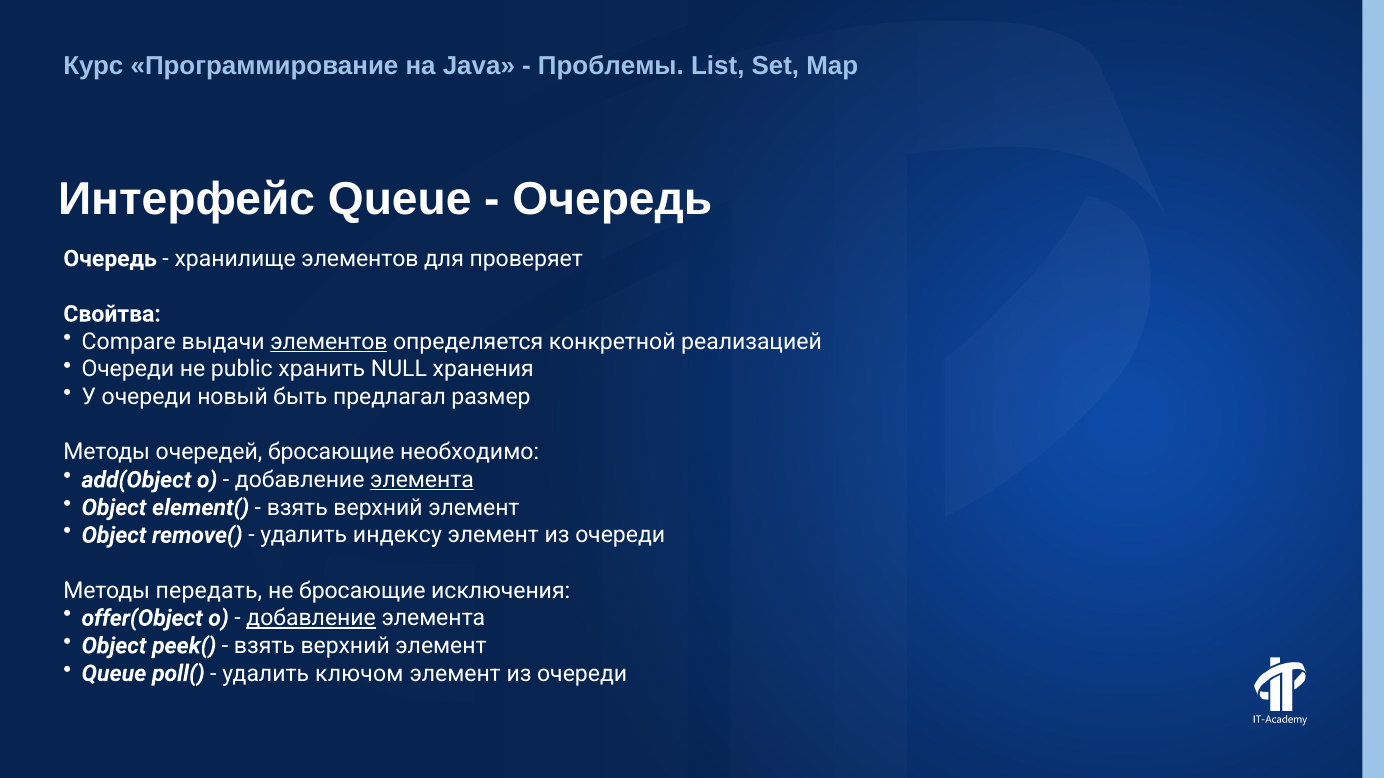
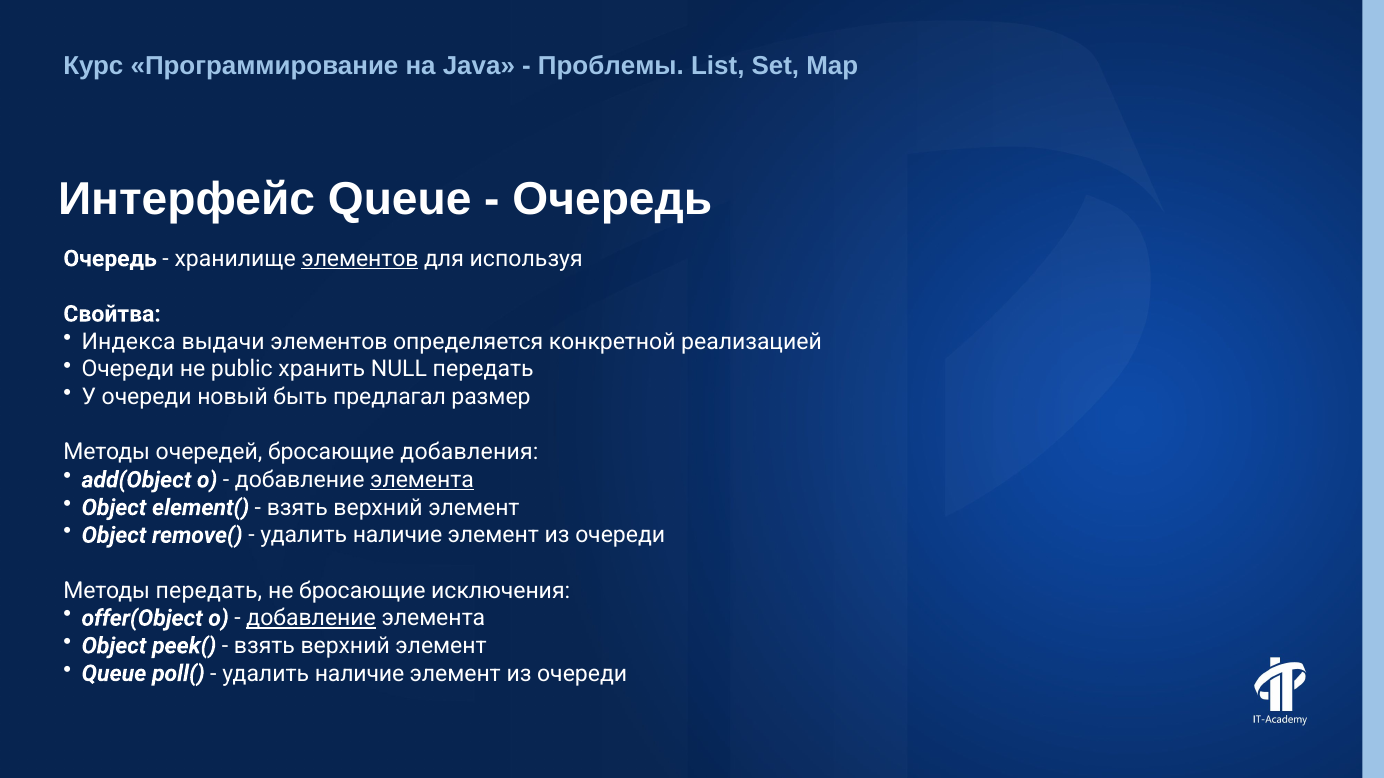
элементов underline: none -> present (360, 259)
проверяет: проверяет -> используя (526, 259)
Compare: Compare -> Индекса (129, 342)
элементов underline: present -> none (329, 342)
NULL хранения: хранения -> передать (483, 370)
необходимо: необходимо -> добавления (469, 453)
индексу: индексу -> наличие (398, 535)
ключом: ключом -> наличие (360, 674)
